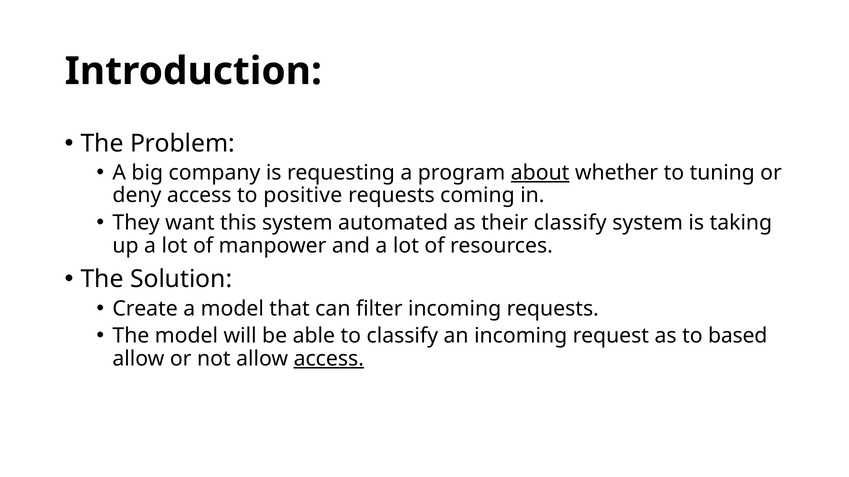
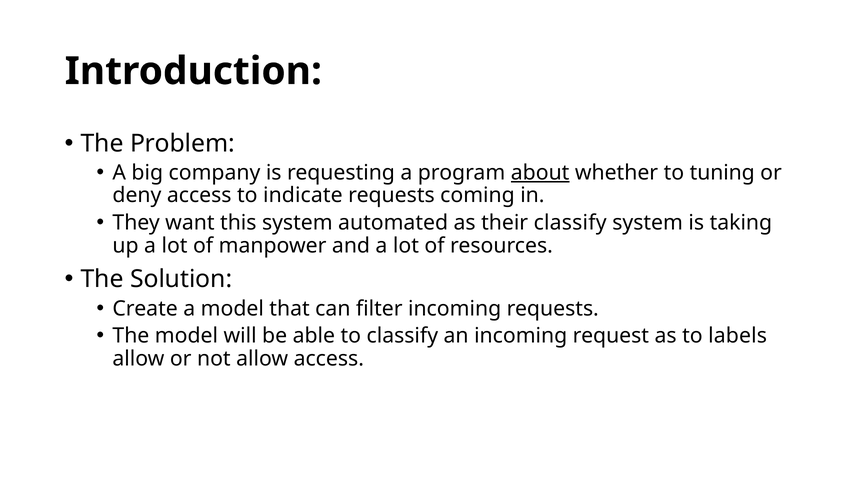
positive: positive -> indicate (303, 196)
based: based -> labels (738, 336)
access underline: present -> none (329, 359)
